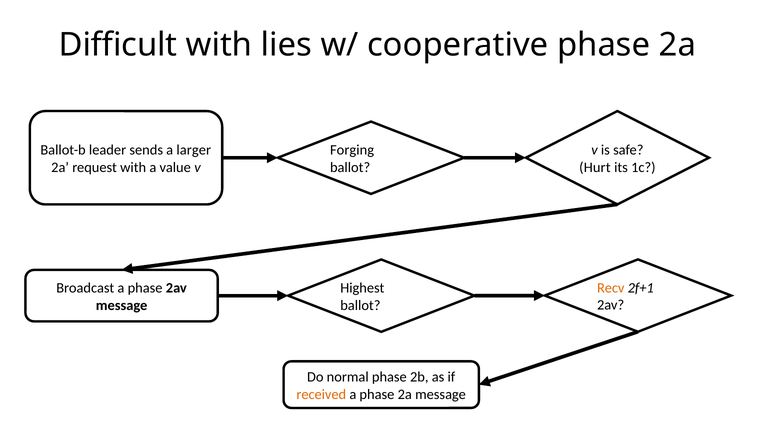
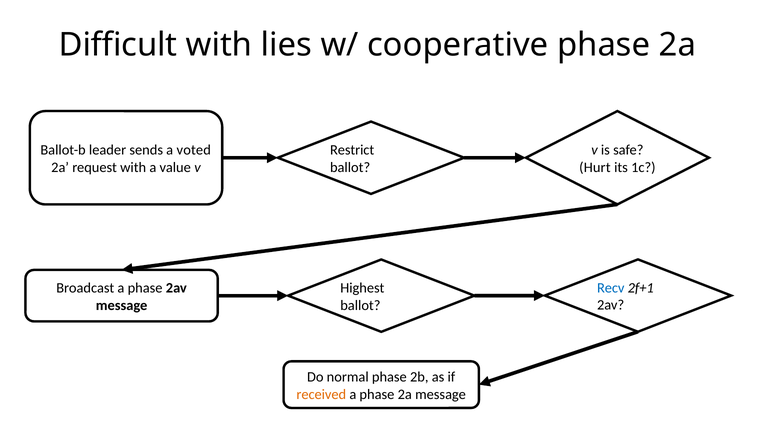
larger: larger -> voted (194, 150)
Forging: Forging -> Restrict (352, 150)
Recv colour: orange -> blue (611, 288)
